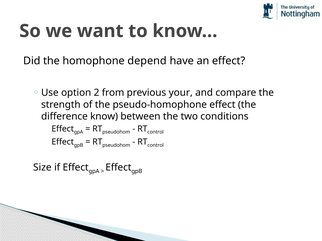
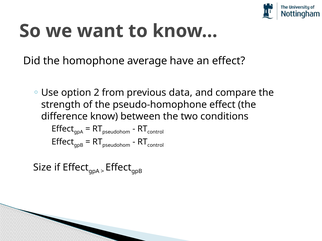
depend: depend -> average (147, 61)
your: your -> data (181, 93)
